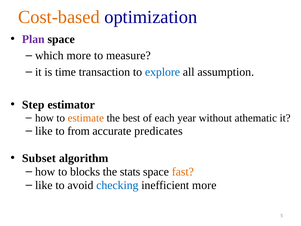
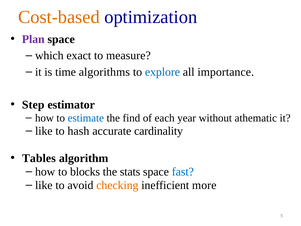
which more: more -> exact (79, 56)
transaction: transaction -> algorithms (104, 72)
assumption: assumption -> importance (226, 72)
estimate colour: orange -> blue (86, 118)
best: best -> find (131, 118)
from: from -> hash (78, 131)
predicates: predicates -> cardinality (159, 131)
Subset: Subset -> Tables (39, 158)
fast colour: orange -> blue (183, 172)
checking colour: blue -> orange (117, 185)
